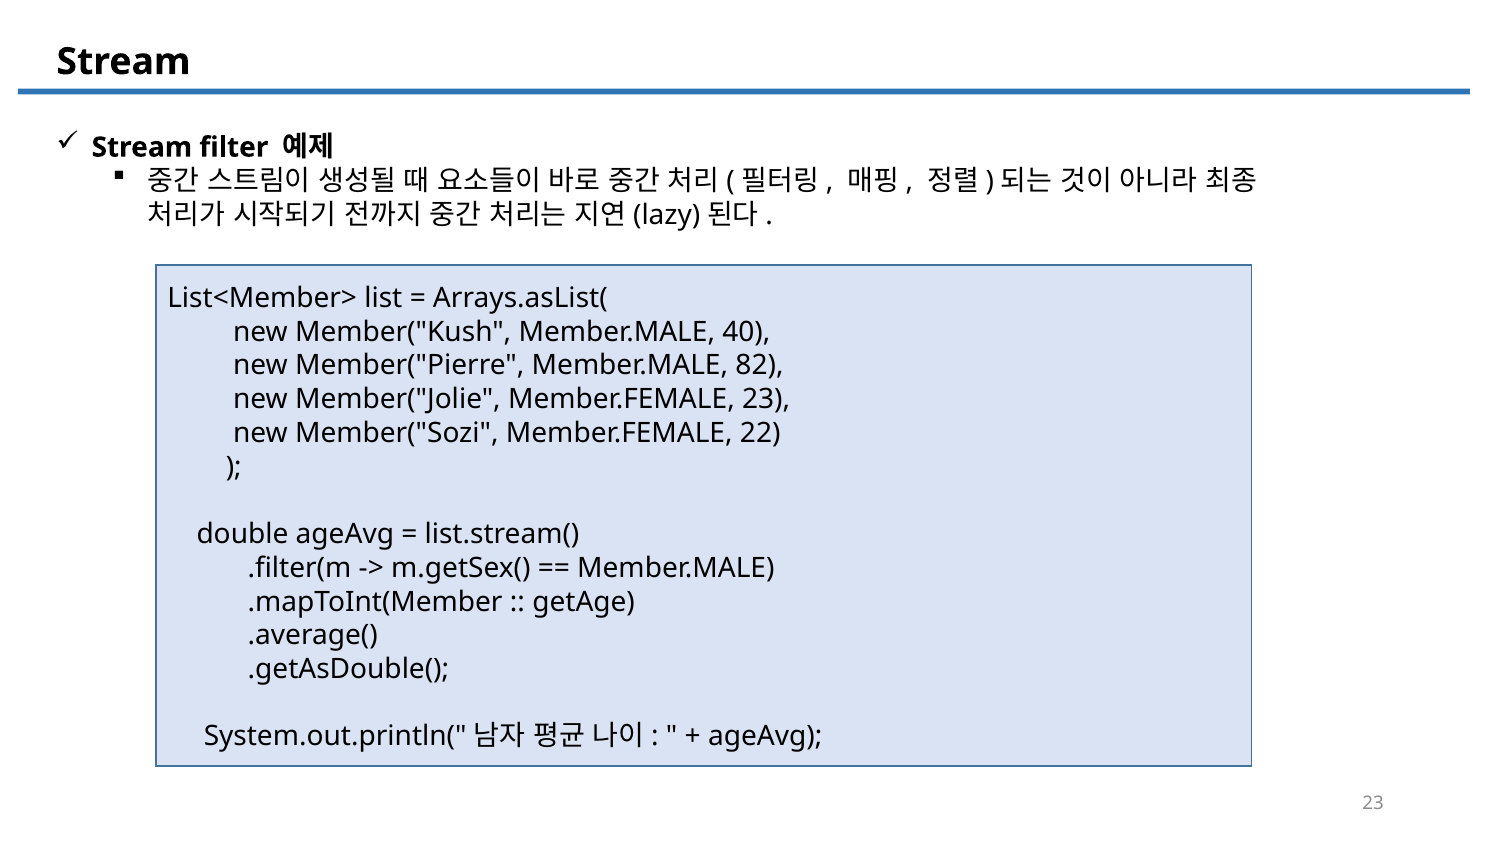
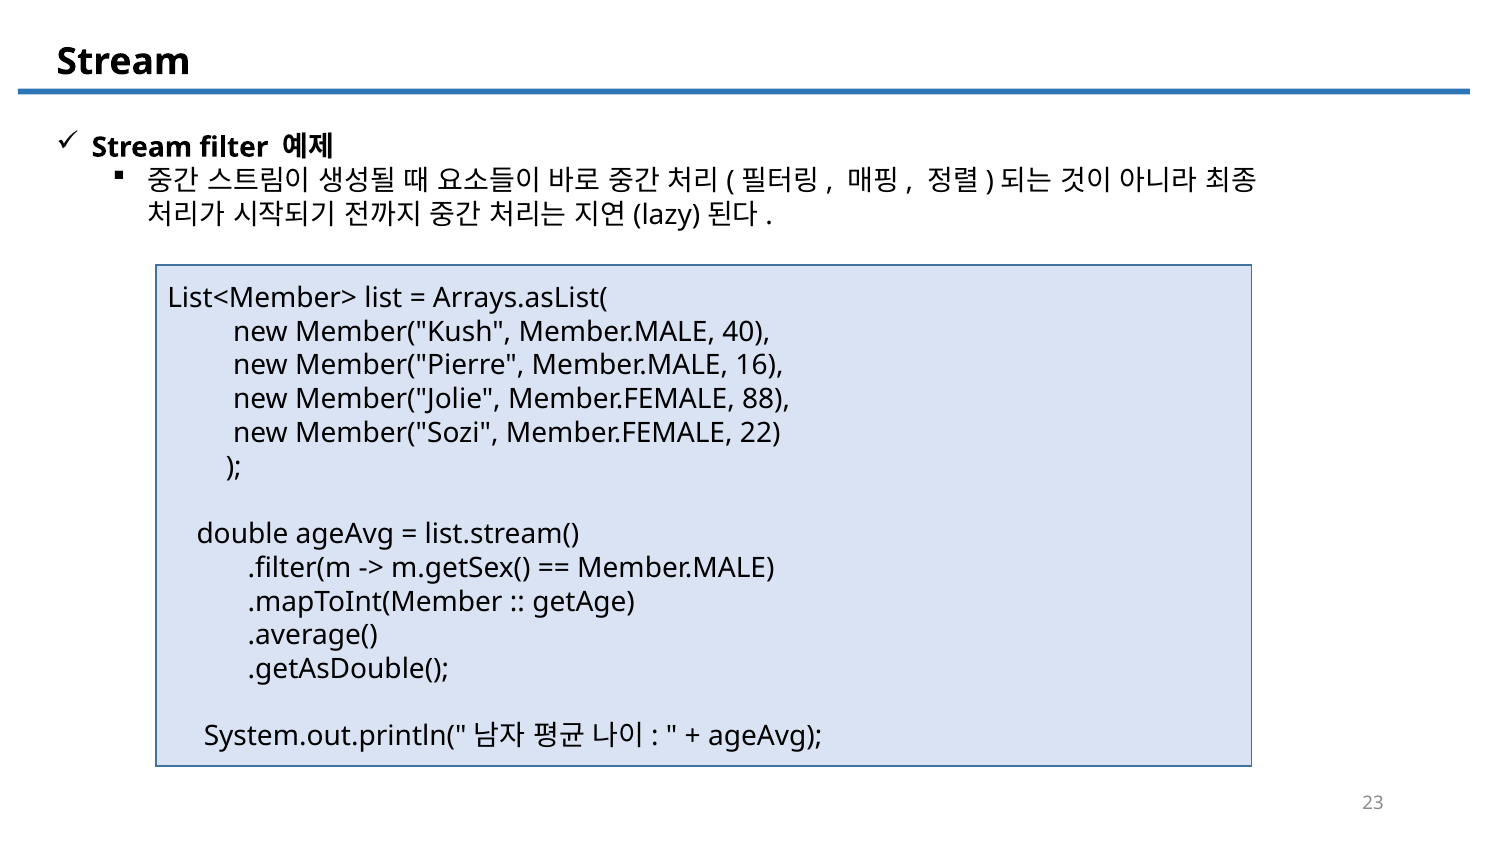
82: 82 -> 16 (760, 366)
Member.FEMALE 23: 23 -> 88 (766, 399)
